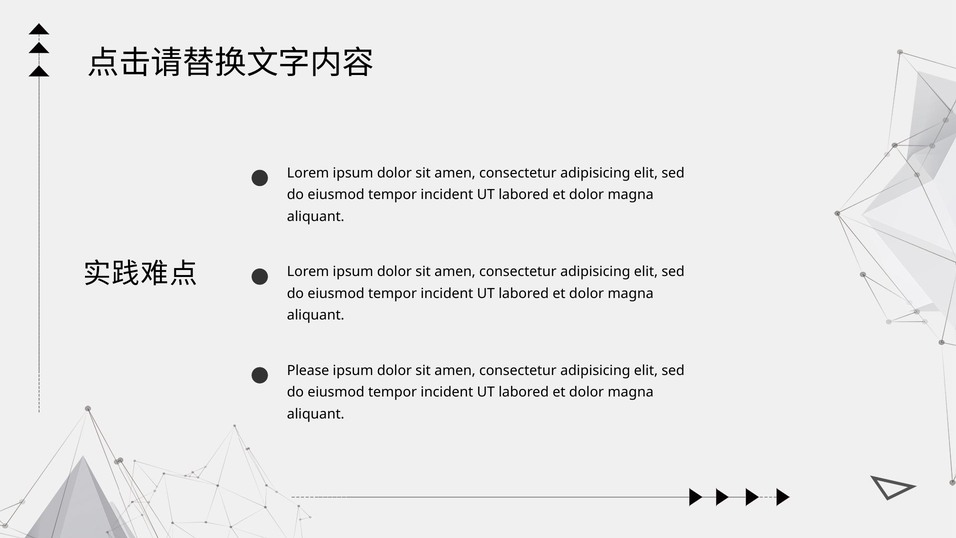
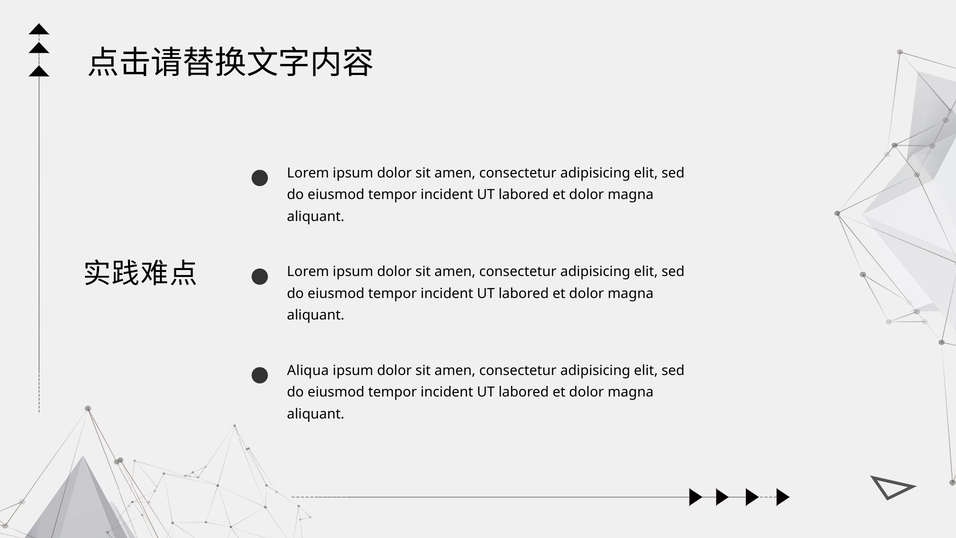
Please: Please -> Aliqua (308, 370)
